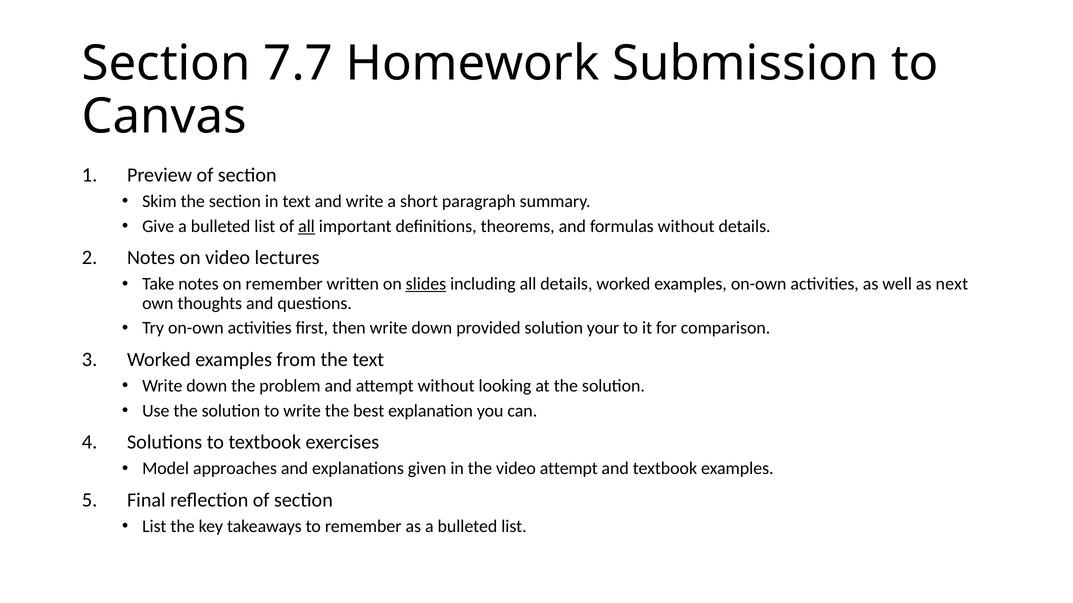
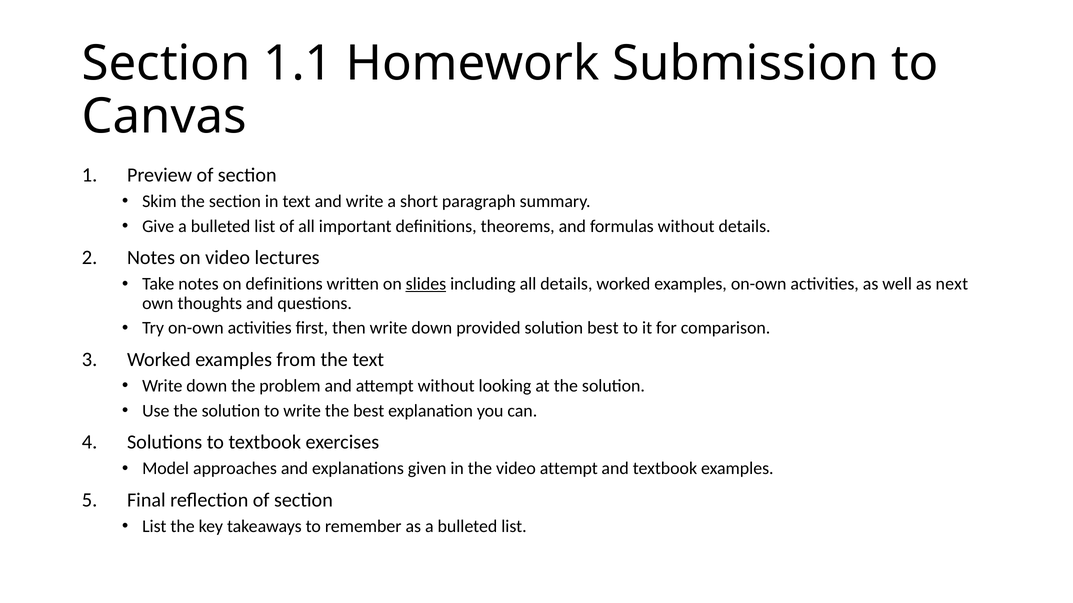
7.7: 7.7 -> 1.1 (298, 64)
all underline: present -> none (306, 226)
on remember: remember -> definitions (284, 284)
solution your: your -> best (603, 328)
